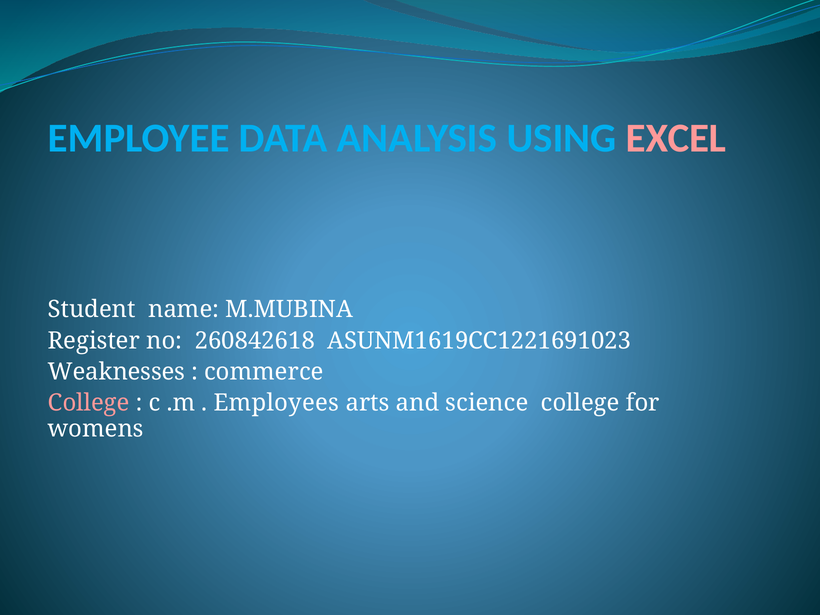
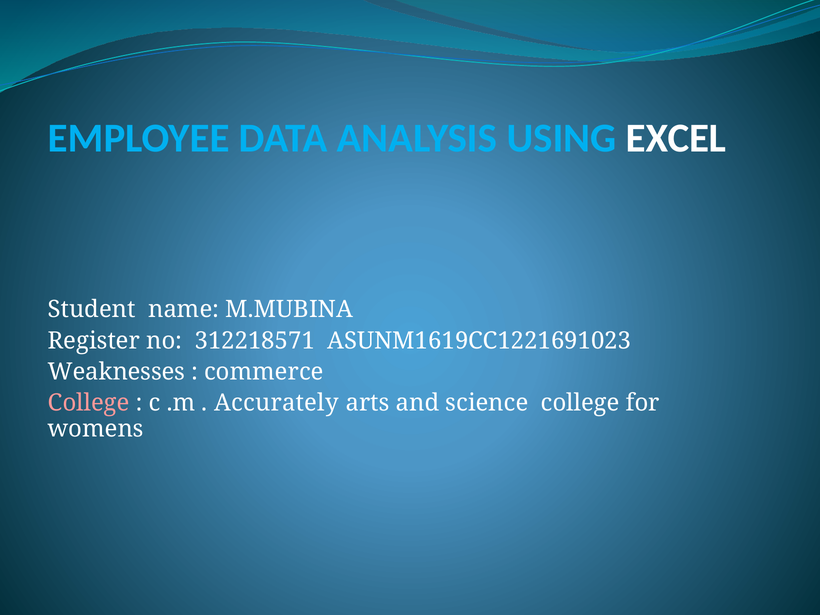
EXCEL colour: pink -> white (676, 138)
260842618: 260842618 -> 312218571 (255, 341)
Employees: Employees -> Accurately (276, 403)
